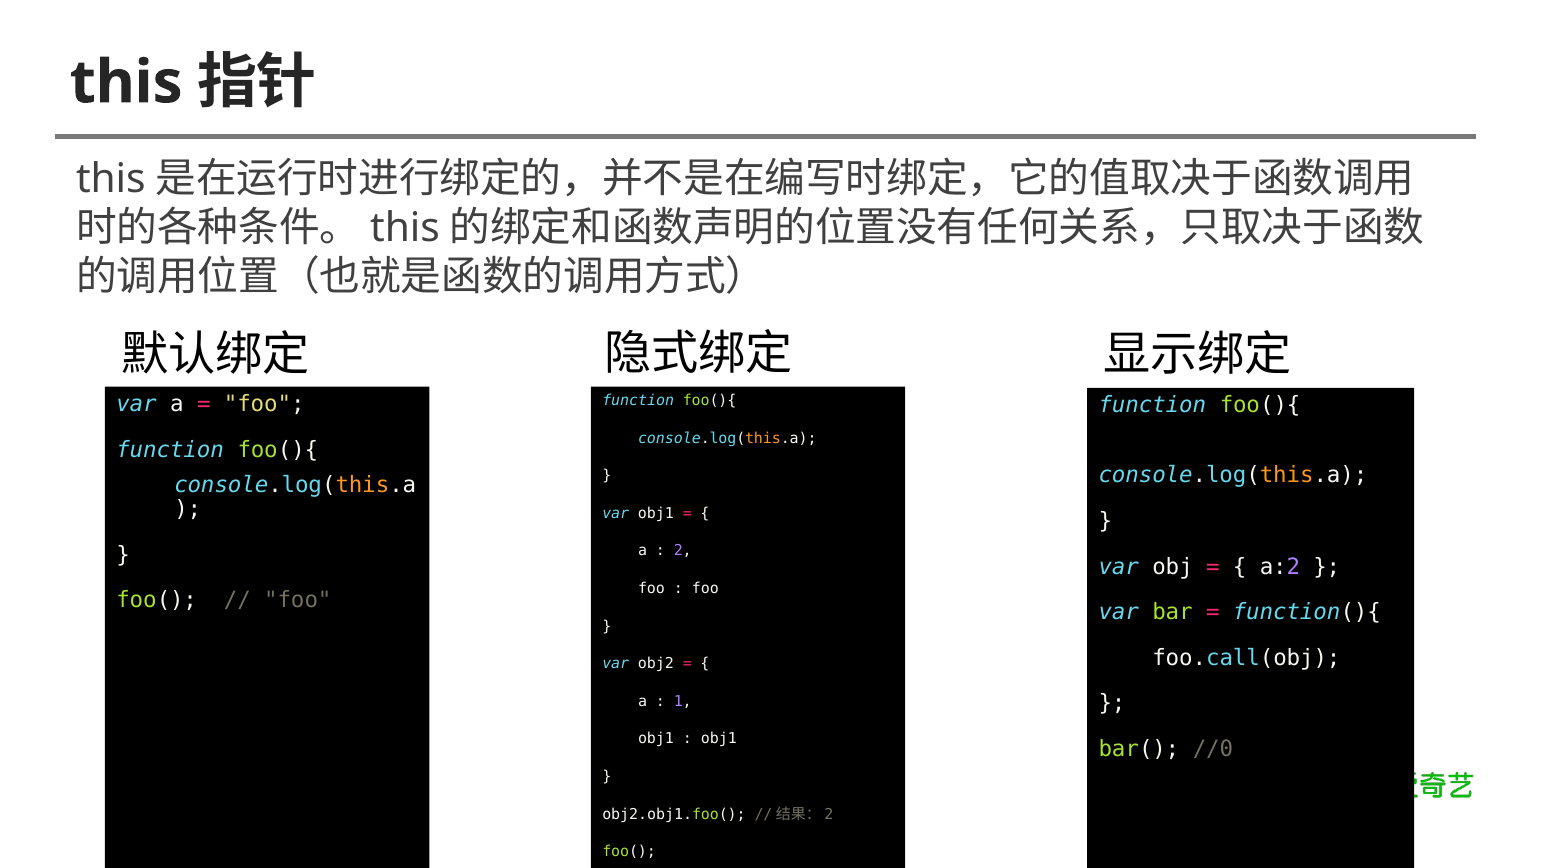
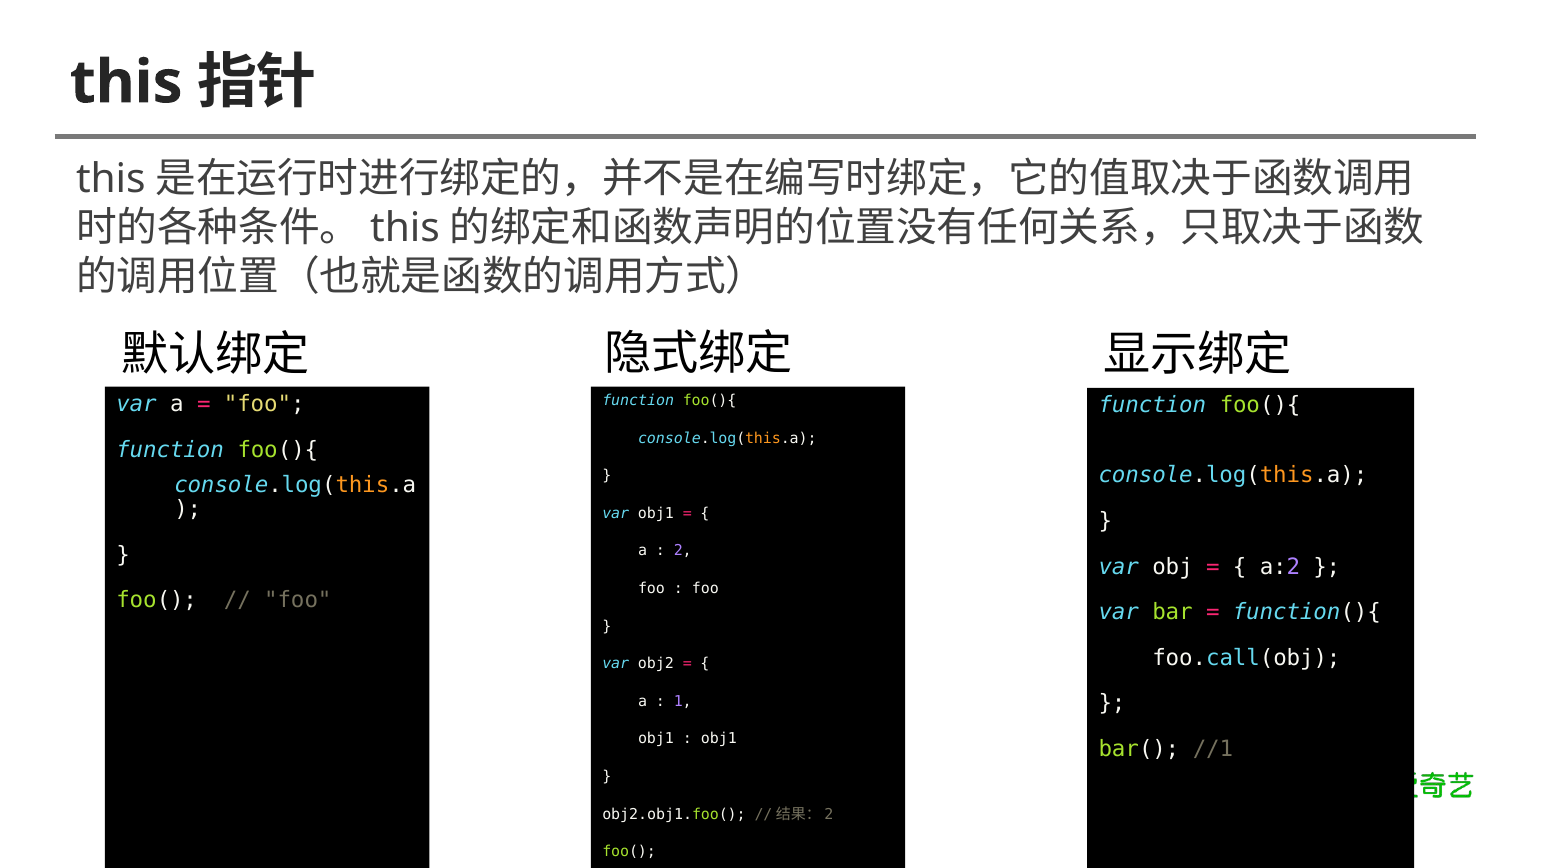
//0: //0 -> //1 (1213, 749)
